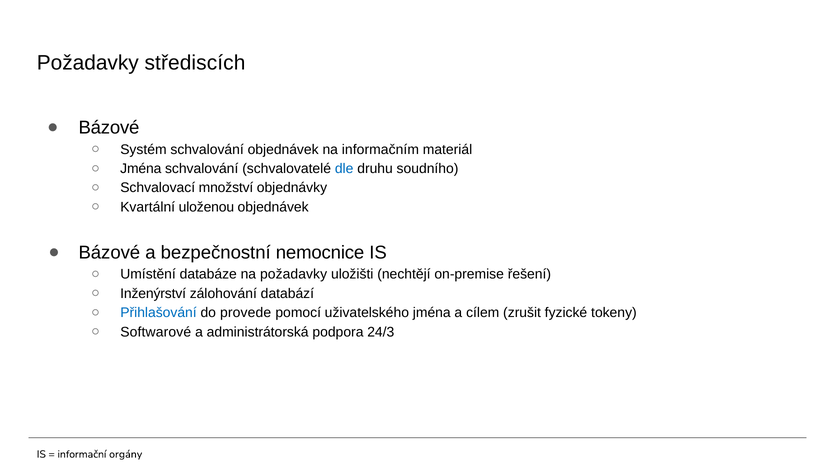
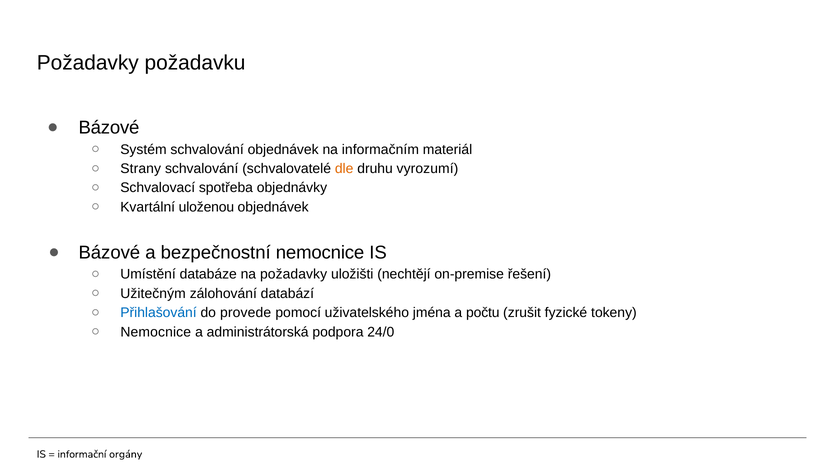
střediscích: střediscích -> požadavku (195, 63)
Jména: Jména -> Strany (141, 169)
dle colour: blue -> orange (344, 169)
soudního: soudního -> vyrozumí (427, 169)
množství: množství -> spotřeba (226, 188)
Inženýrství: Inženýrství -> Užitečným (153, 293)
cílem: cílem -> počtu (483, 313)
Softwarové: Softwarové -> Nemocnice (156, 332)
24/3: 24/3 -> 24/0 (381, 332)
